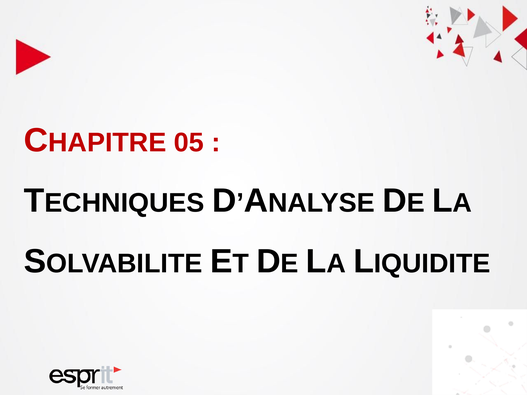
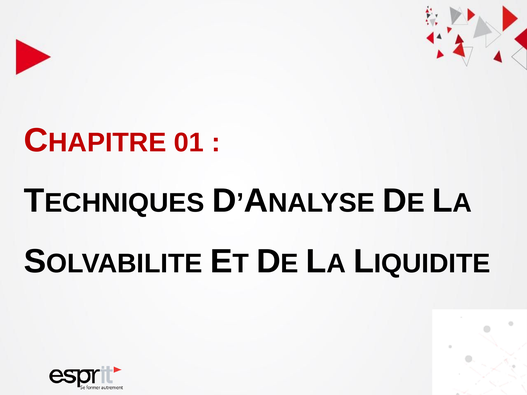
05: 05 -> 01 (189, 143)
